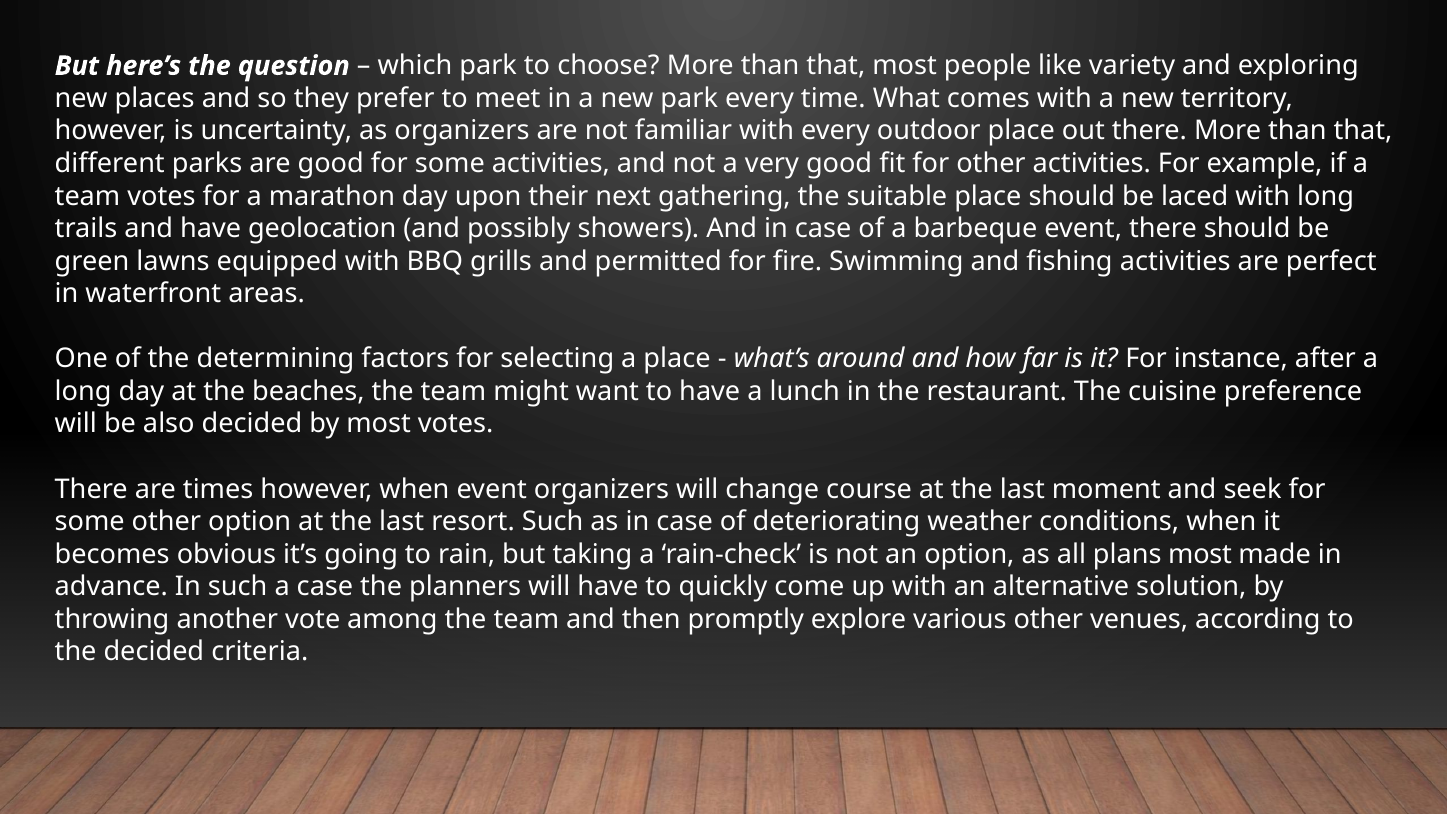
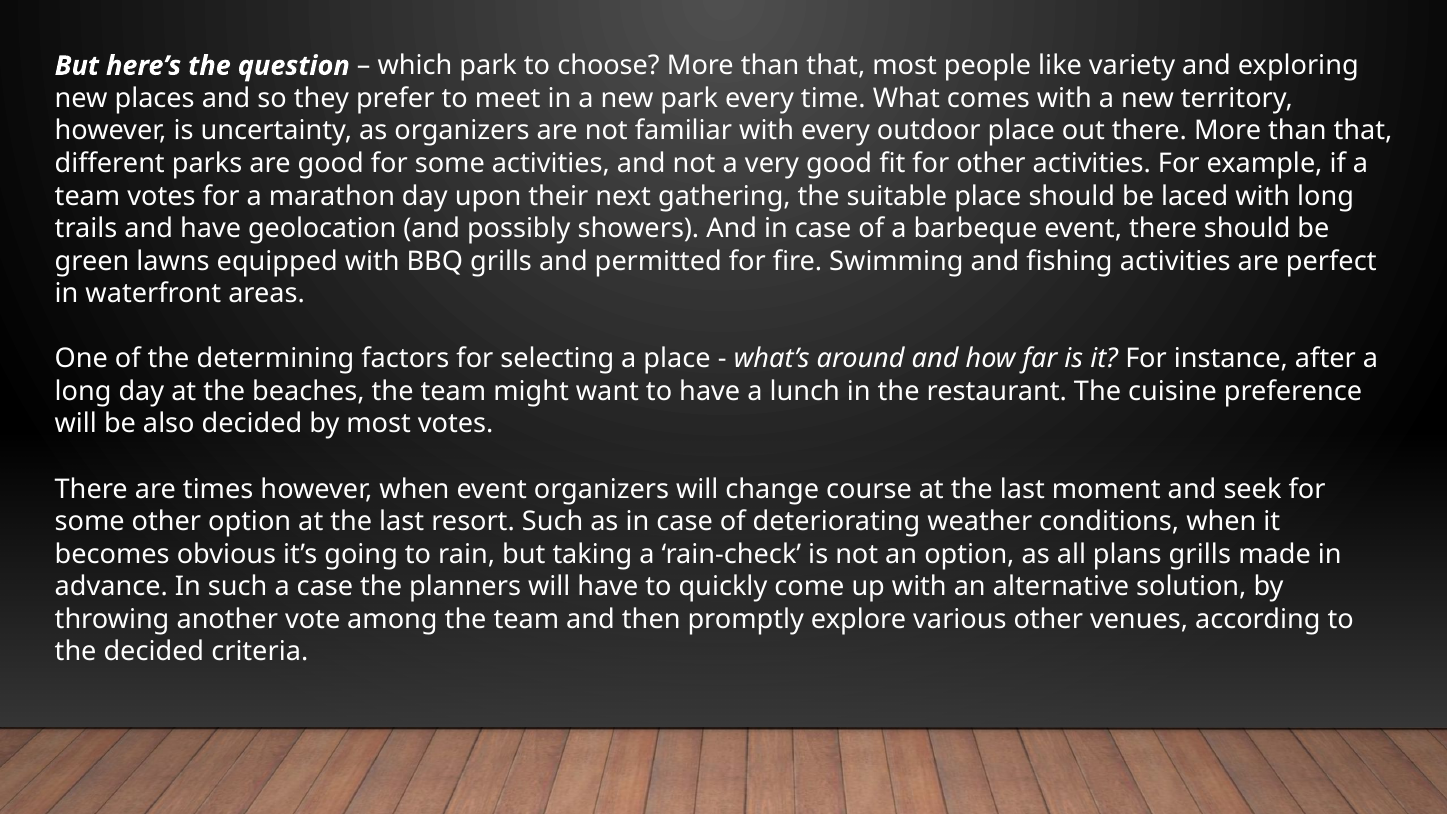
plans most: most -> grills (1200, 554)
